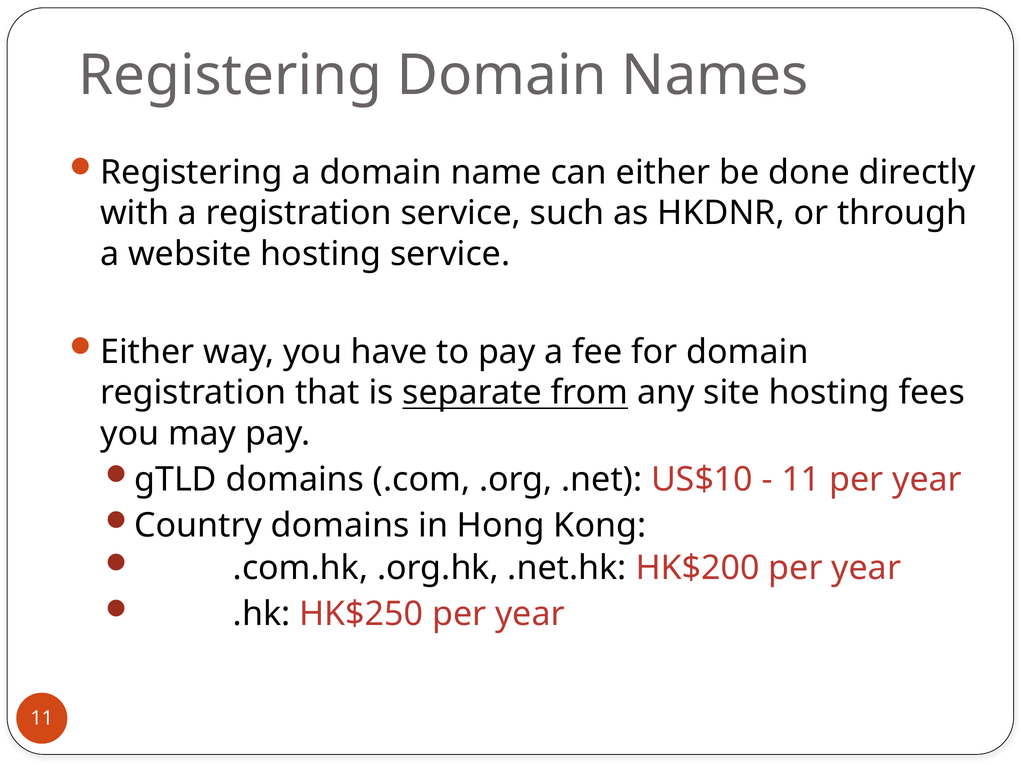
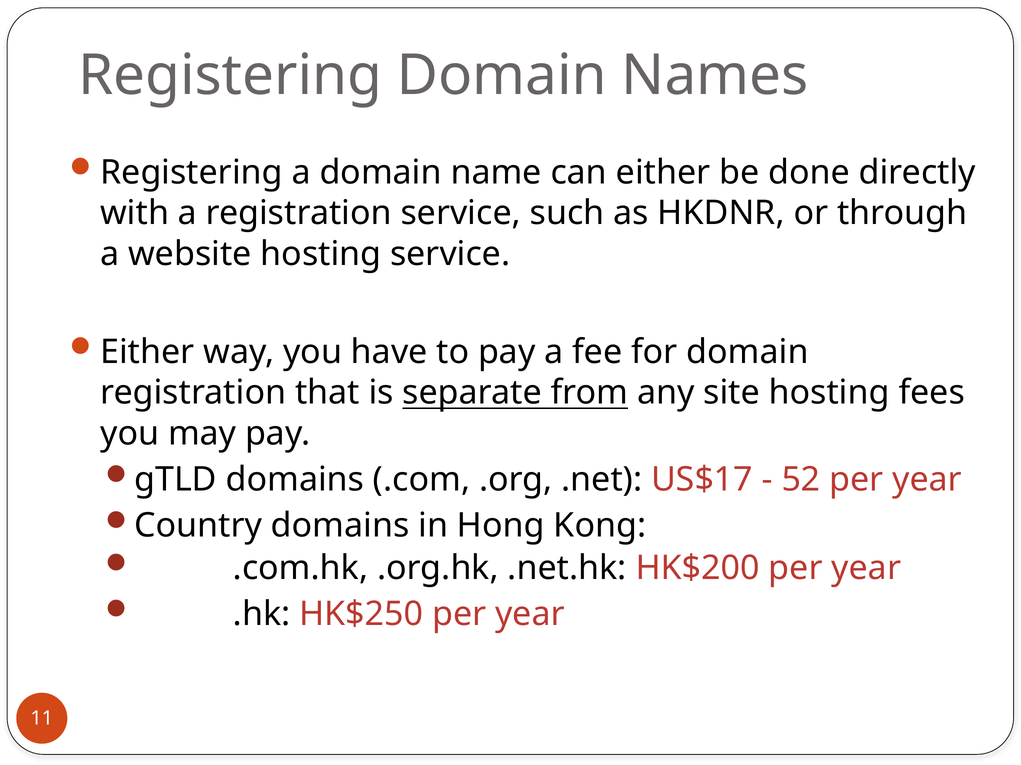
US$10: US$10 -> US$17 (702, 480)
11: 11 -> 52 (801, 480)
